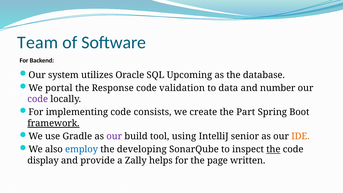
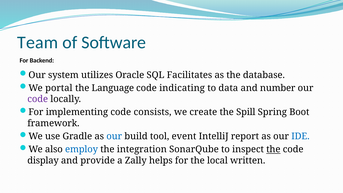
Upcoming: Upcoming -> Facilitates (189, 75)
Response: Response -> Language (113, 88)
validation: validation -> indicating (182, 88)
Part: Part -> Spill (246, 112)
framework underline: present -> none (53, 123)
our colour: purple -> blue (114, 136)
using: using -> event (184, 136)
senior: senior -> report (245, 136)
IDE colour: orange -> blue (300, 136)
developing: developing -> integration (142, 149)
page: page -> local (217, 161)
